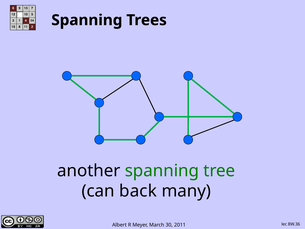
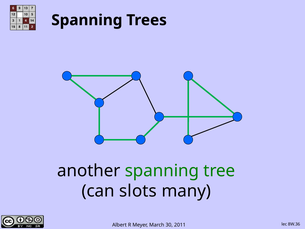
back: back -> slots (138, 191)
